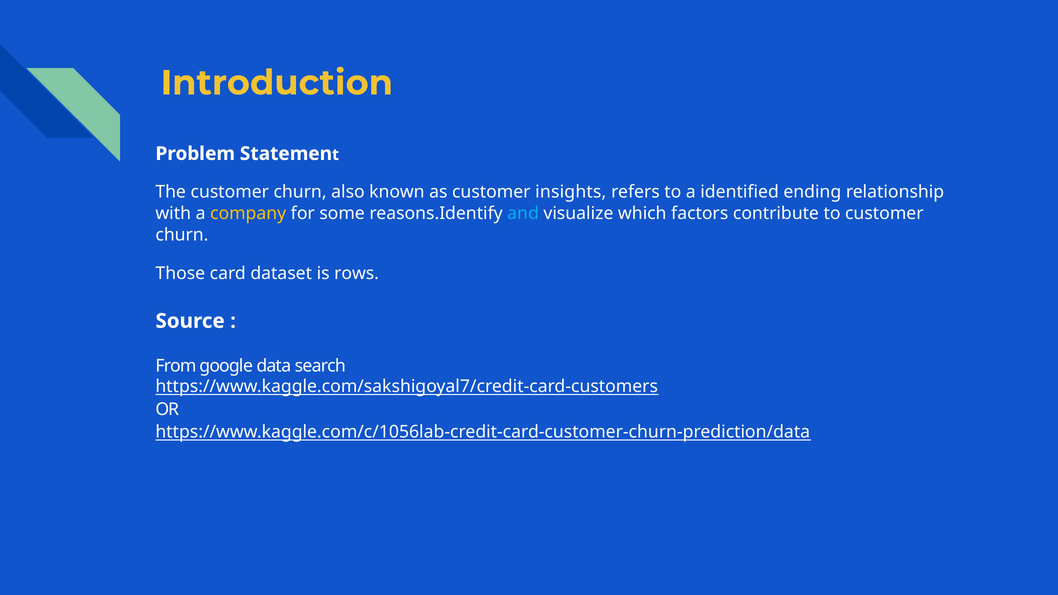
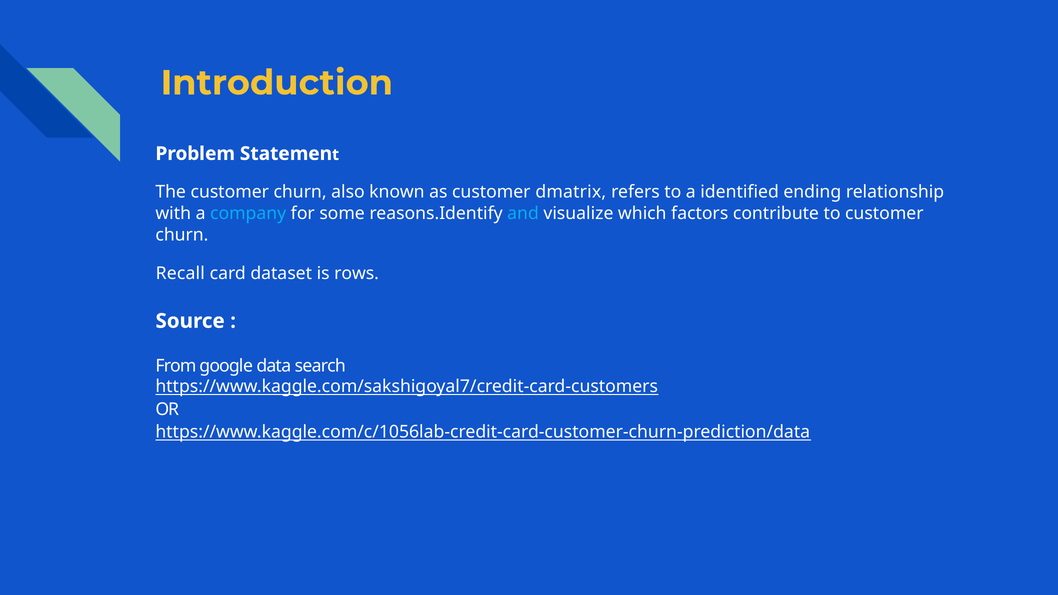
insights: insights -> dmatrix (571, 192)
company colour: yellow -> light blue (248, 213)
Those: Those -> Recall (180, 273)
